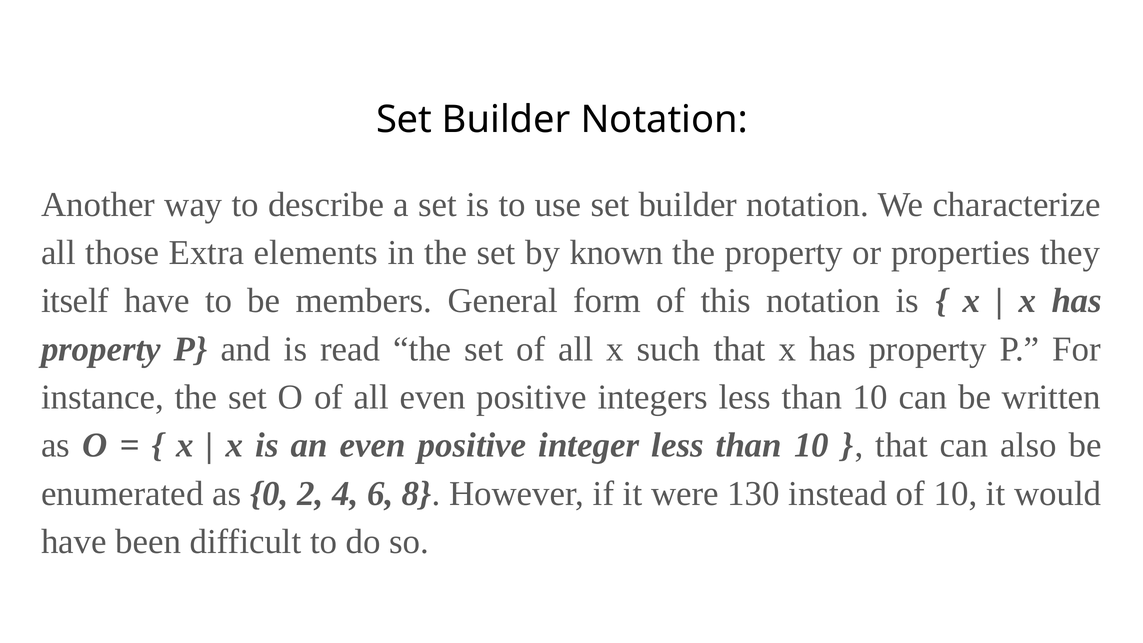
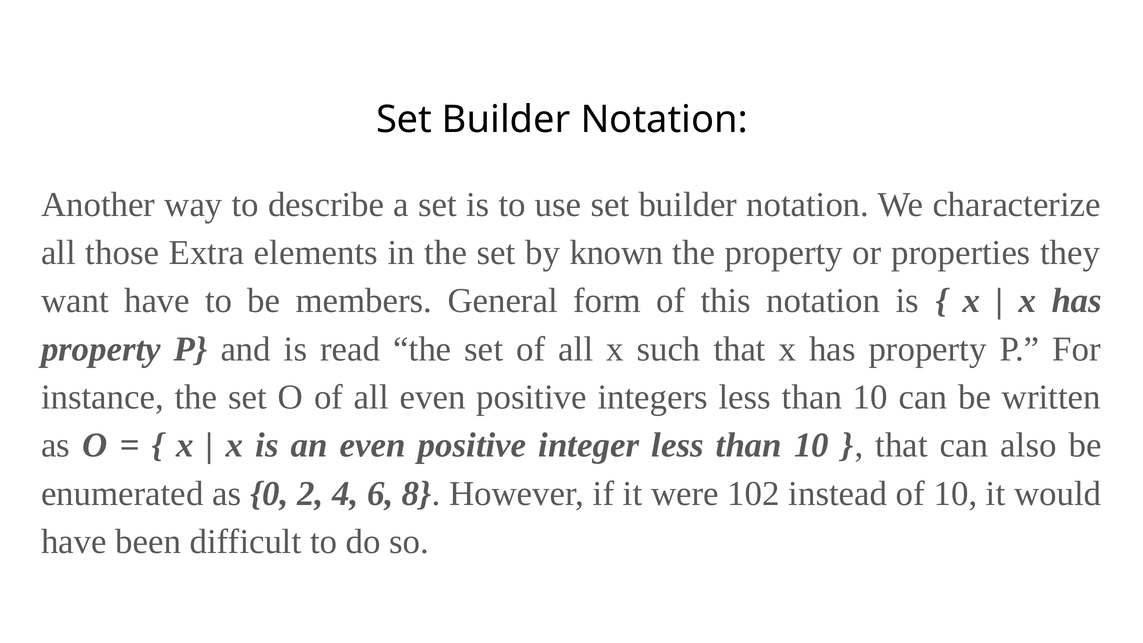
itself: itself -> want (75, 301)
130: 130 -> 102 (754, 493)
